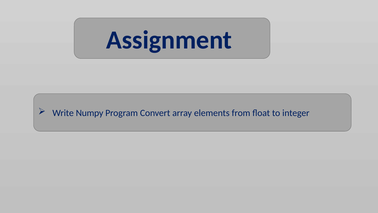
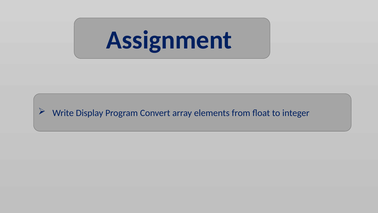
Numpy: Numpy -> Display (90, 113)
